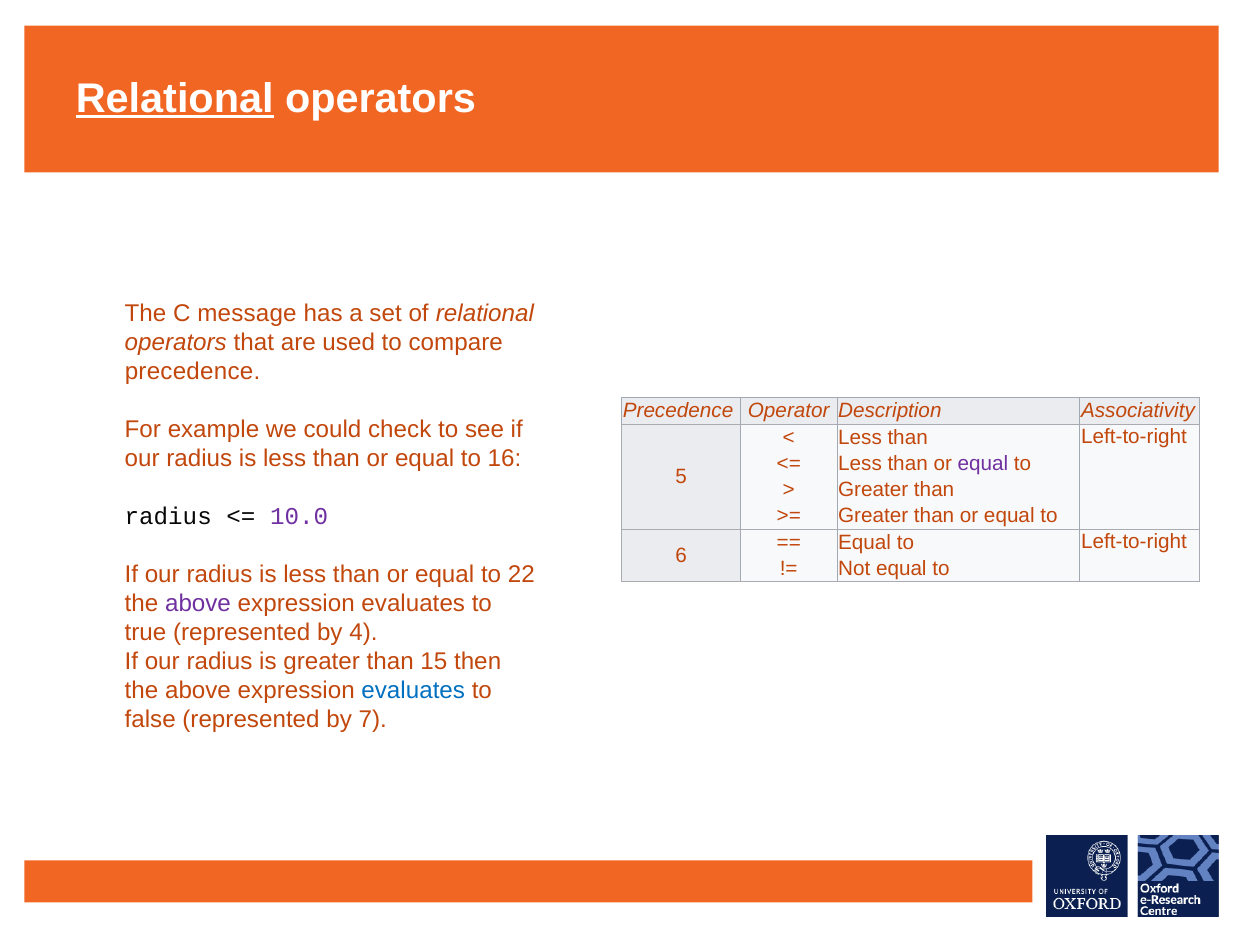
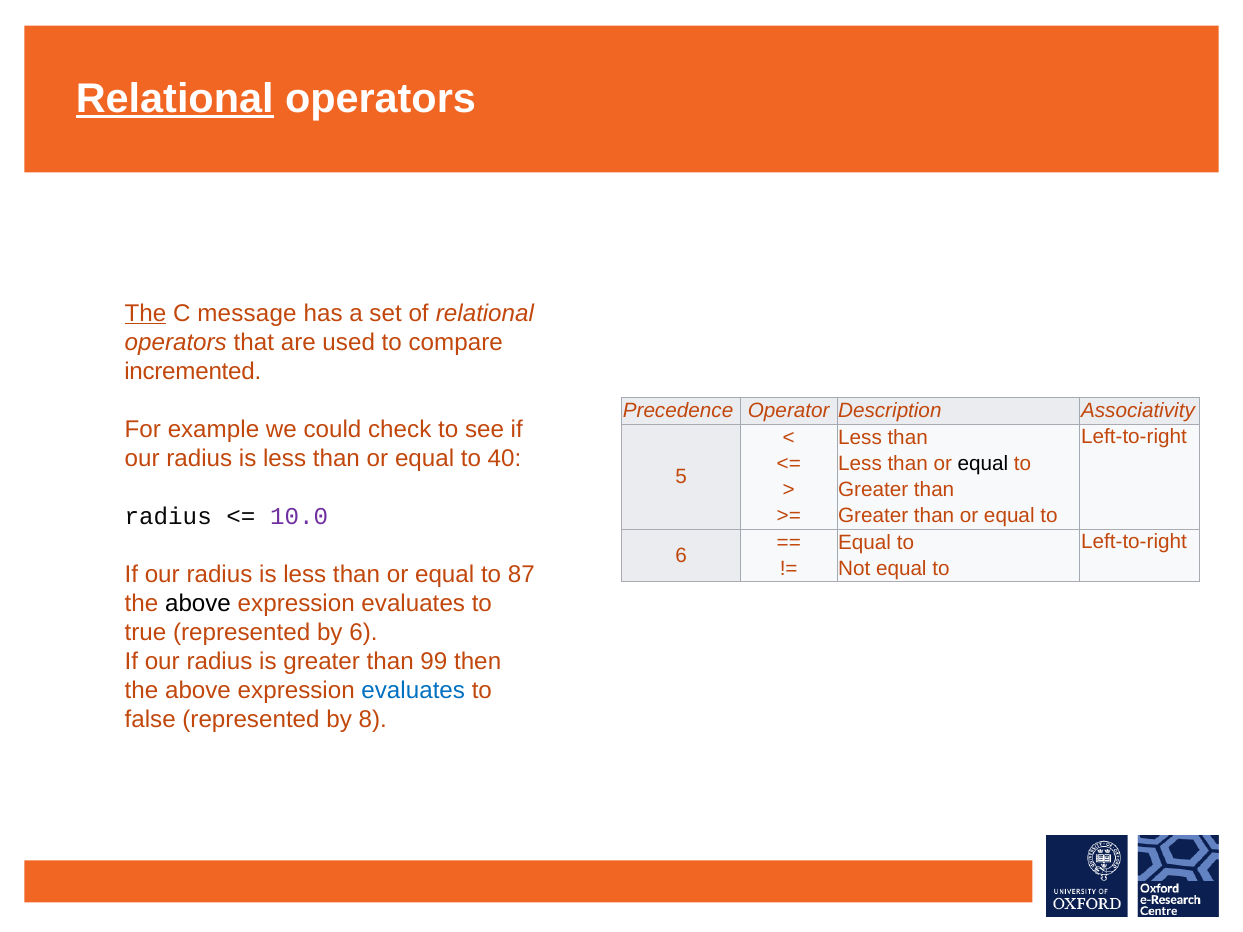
The underline: none -> present (146, 313)
precedence: precedence -> incremented (193, 371)
16: 16 -> 40 (505, 458)
equal colour: purple -> black (983, 464)
22: 22 -> 87 (521, 575)
above colour: purple -> black (198, 604)
by 4: 4 -> 6 (363, 633)
15: 15 -> 99 (434, 662)
7: 7 -> 8 (373, 720)
